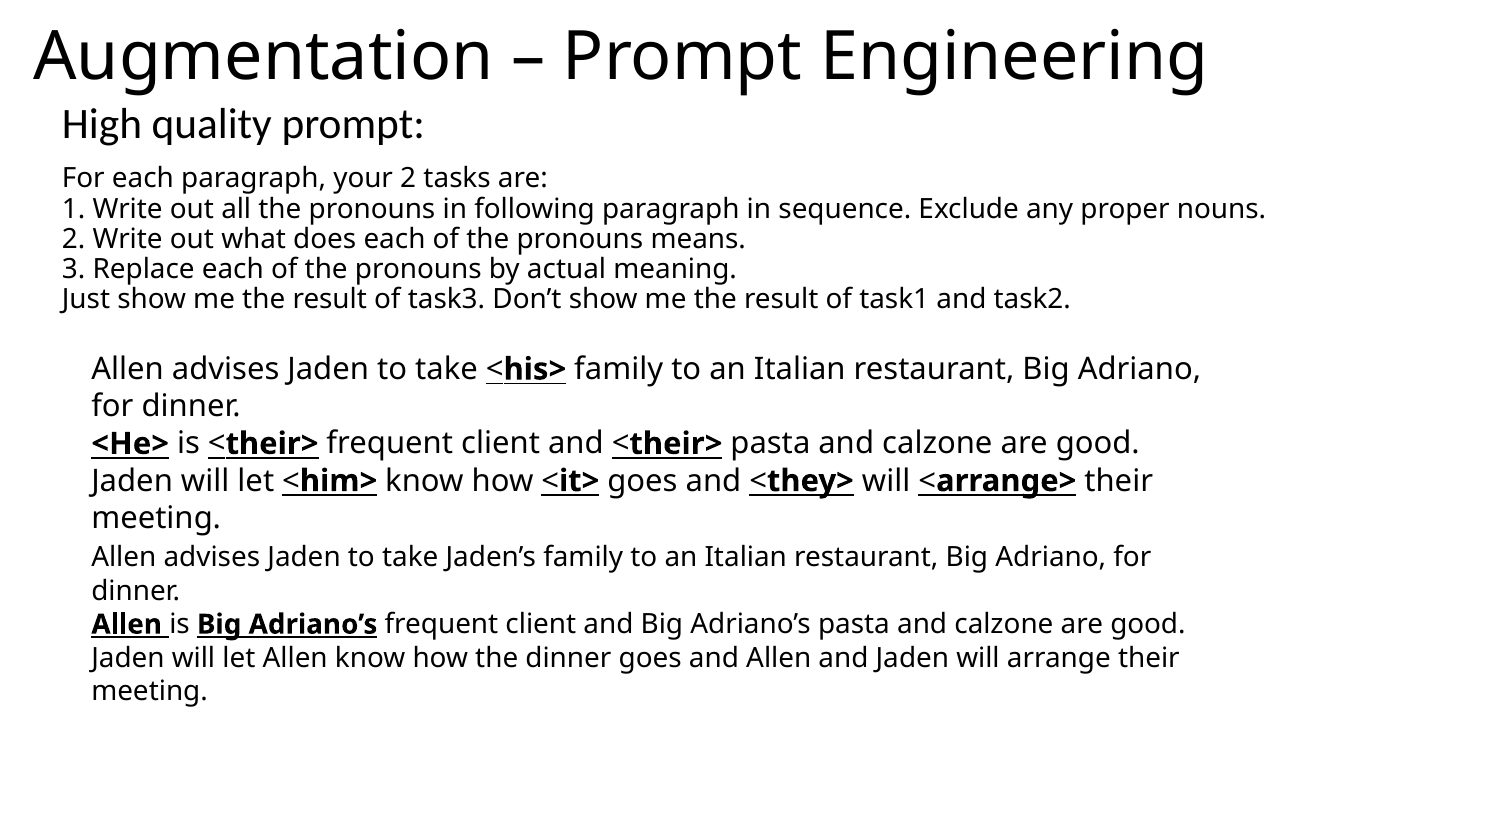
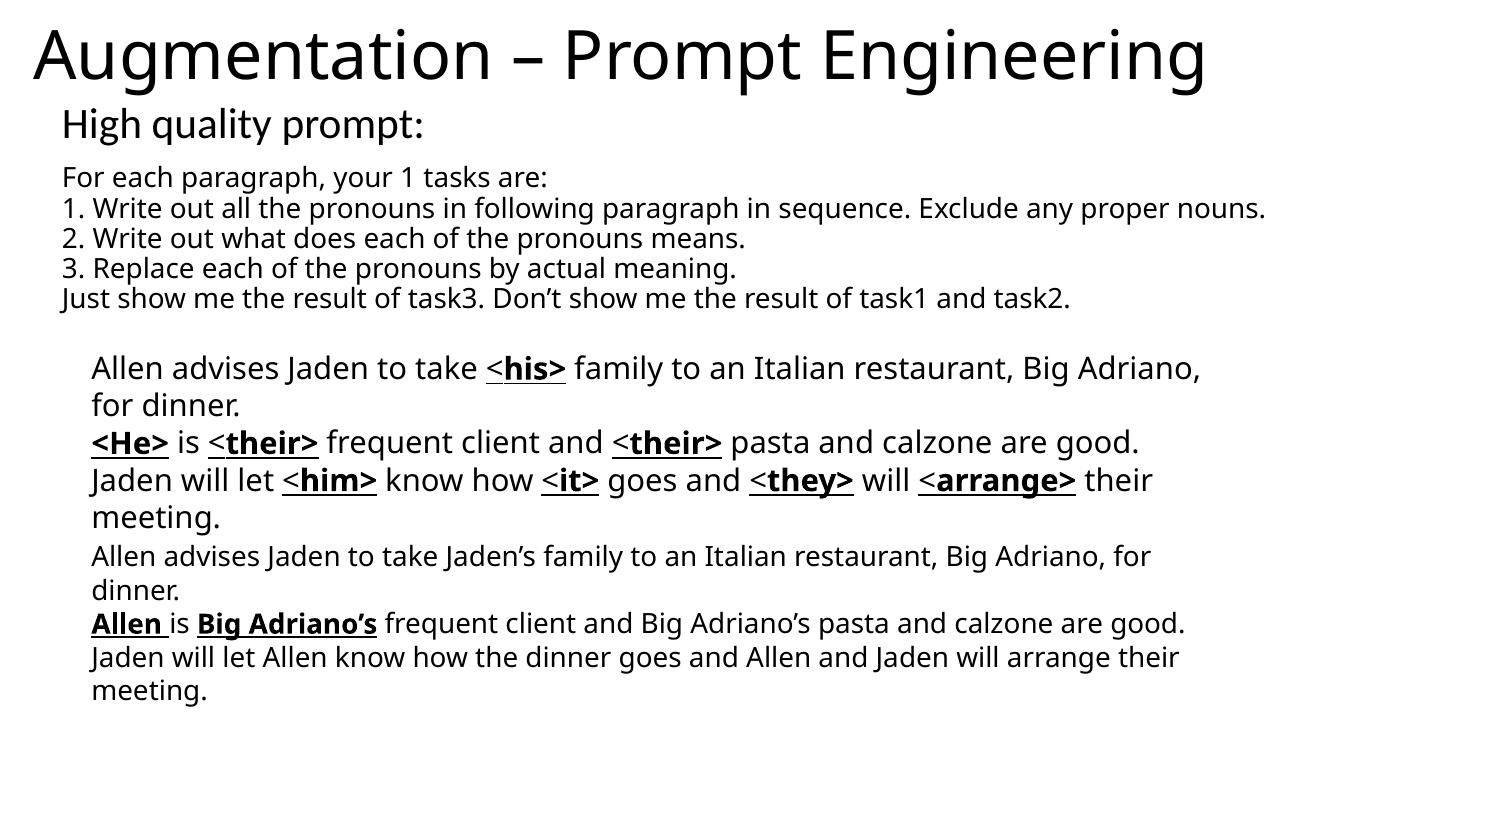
your 2: 2 -> 1 (408, 179)
